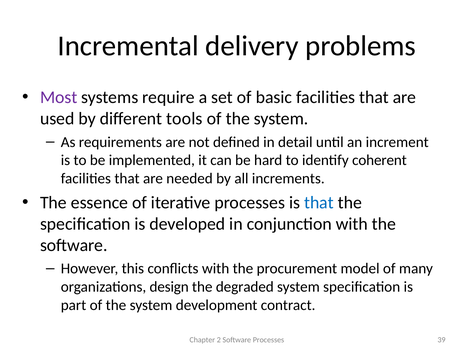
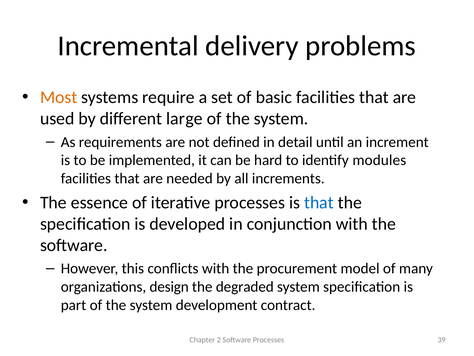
Most colour: purple -> orange (59, 97)
tools: tools -> large (184, 119)
coherent: coherent -> modules (379, 160)
